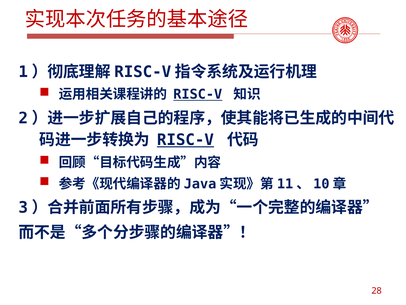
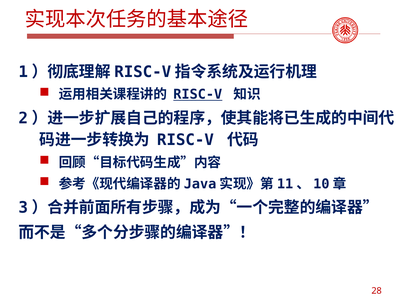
RISC-V underline: present -> none (185, 140)
